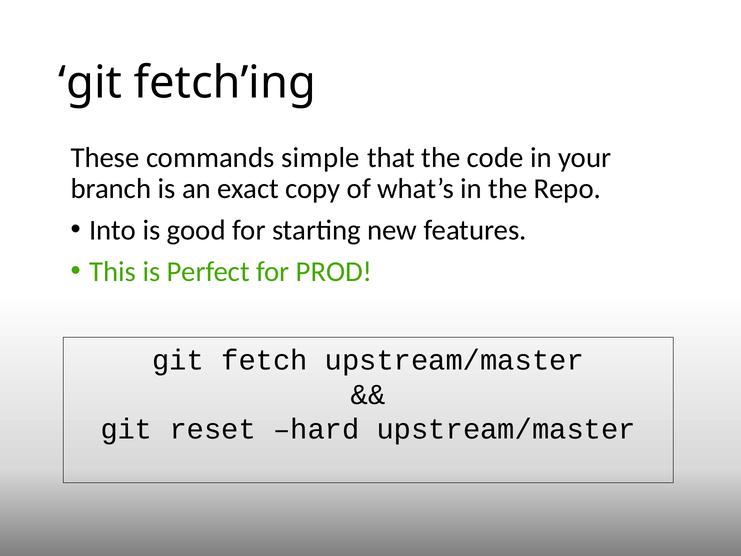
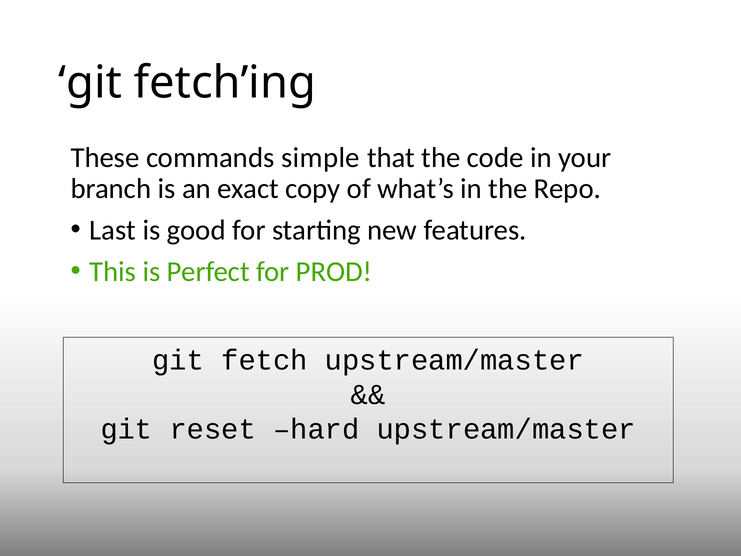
Into: Into -> Last (113, 230)
